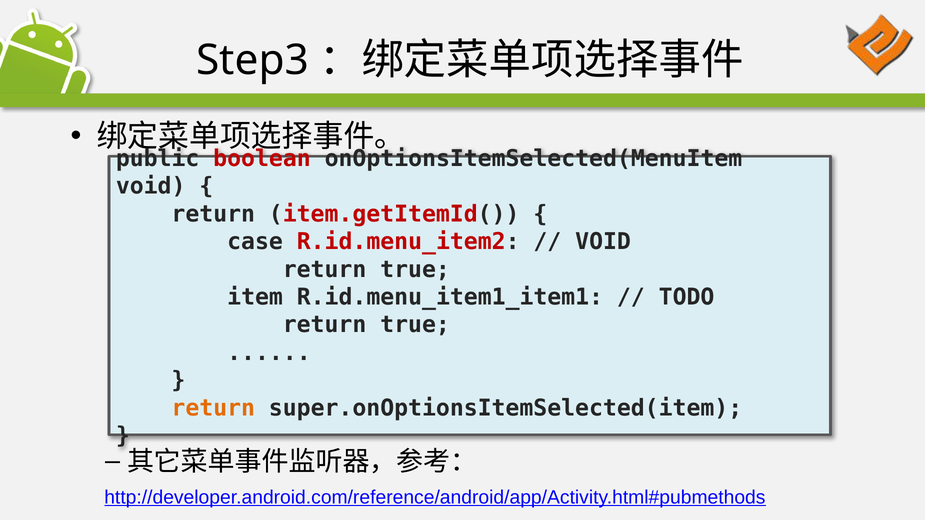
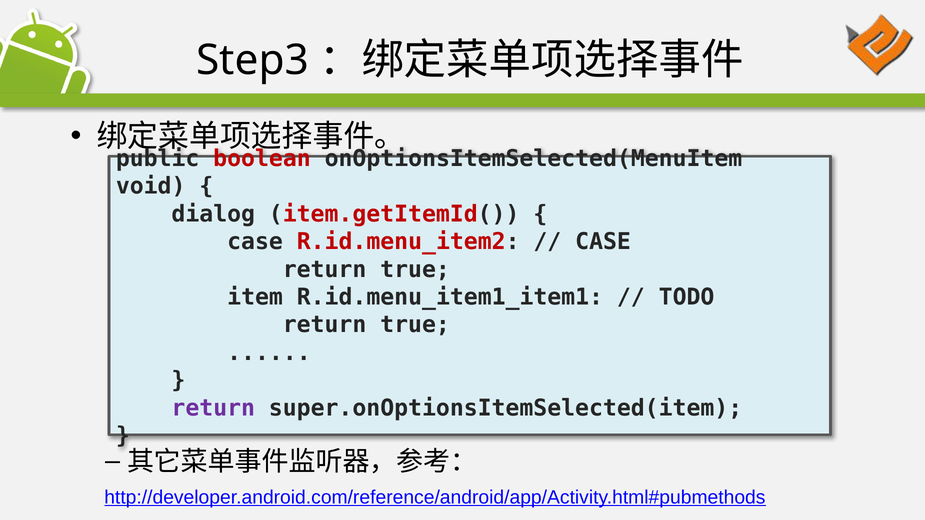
return: return -> dialog (213, 214)
VOID: VOID -> CASE (603, 242)
return colour: orange -> purple (213, 408)
